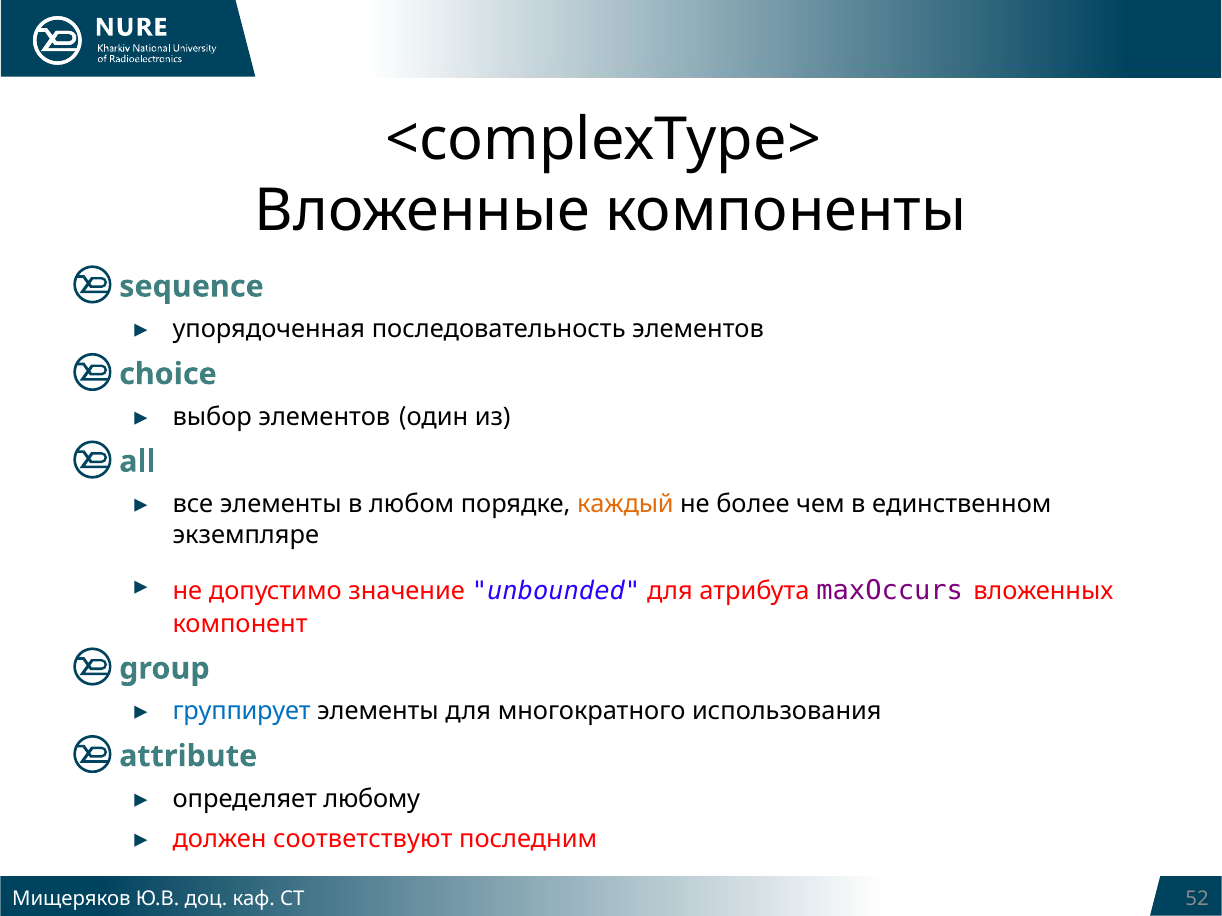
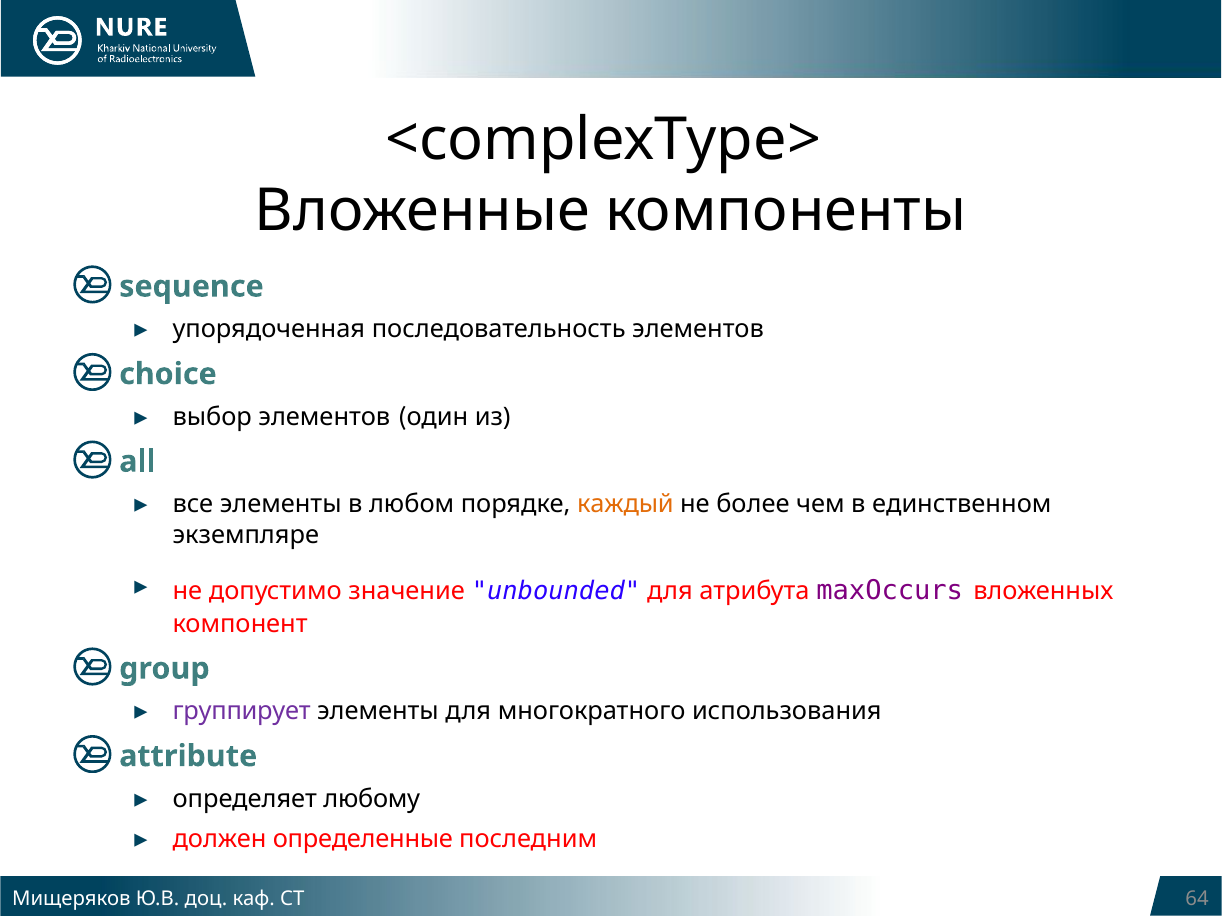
группирует colour: blue -> purple (242, 712)
соответствуют: соответствуют -> определенные (363, 839)
52: 52 -> 64 (1197, 899)
